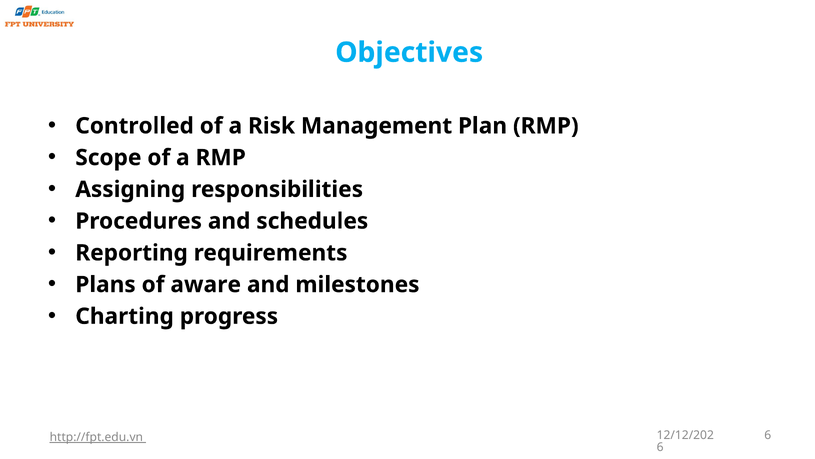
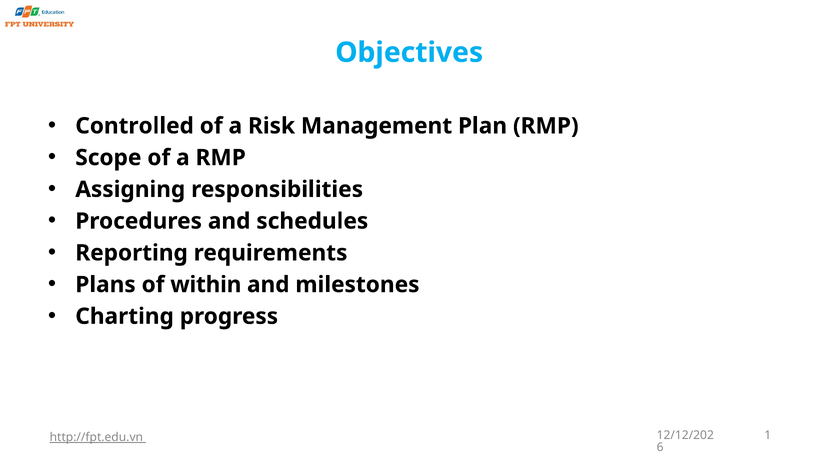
aware: aware -> within (206, 284)
http://fpt.edu.vn 6: 6 -> 1 (768, 435)
